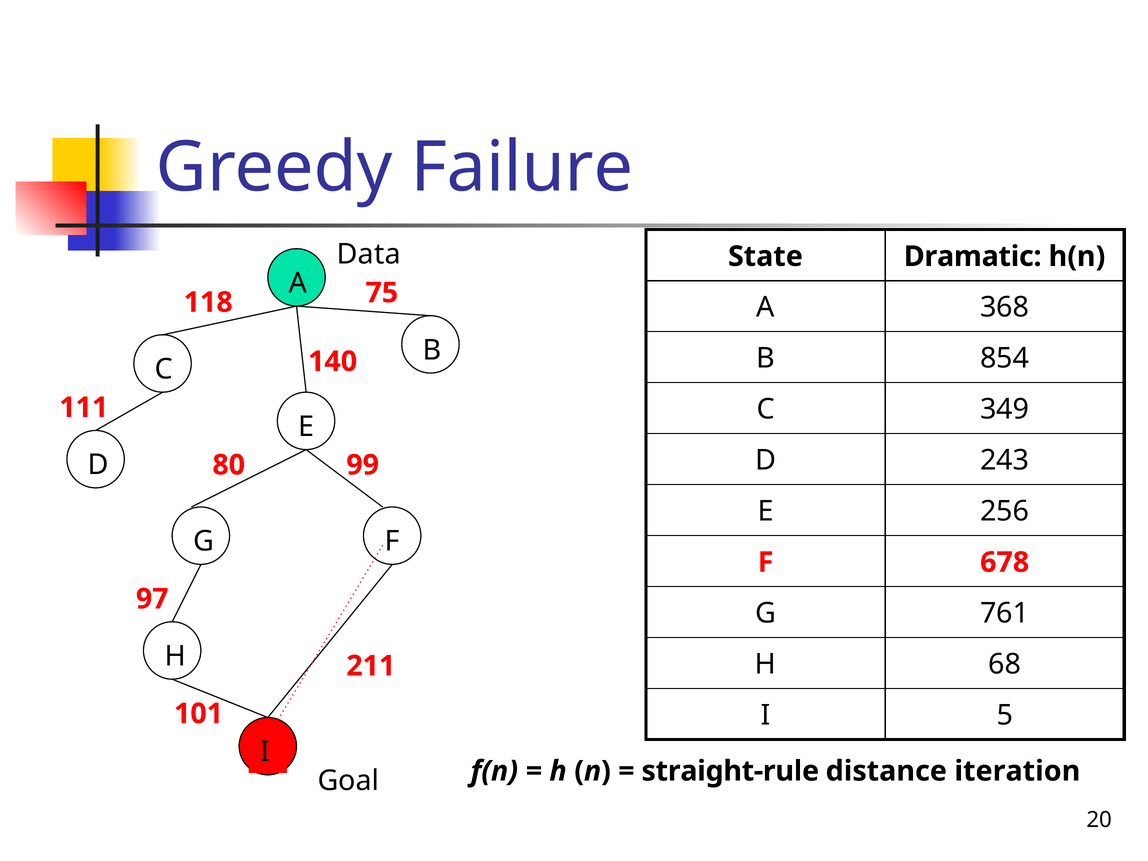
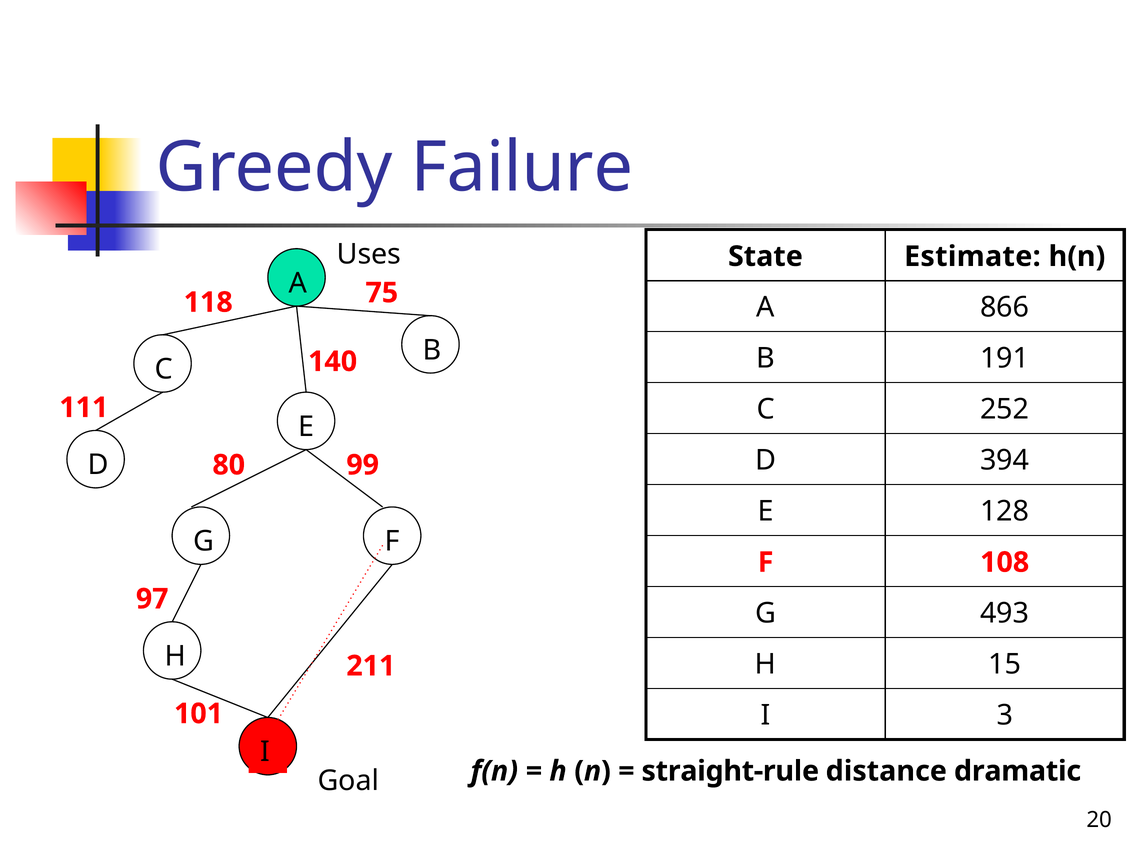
Data: Data -> Uses (369, 255)
Dramatic: Dramatic -> Estimate (972, 256)
368: 368 -> 866 (1005, 307)
854: 854 -> 191 (1005, 358)
349: 349 -> 252 (1005, 409)
243: 243 -> 394 (1005, 460)
256: 256 -> 128 (1005, 511)
678: 678 -> 108 (1005, 562)
761: 761 -> 493 (1005, 613)
68: 68 -> 15 (1005, 664)
5: 5 -> 3 (1005, 715)
iteration: iteration -> dramatic (1018, 771)
